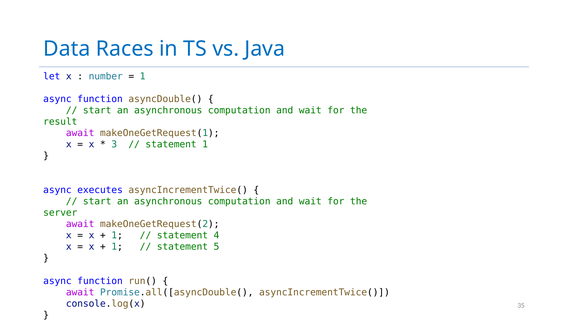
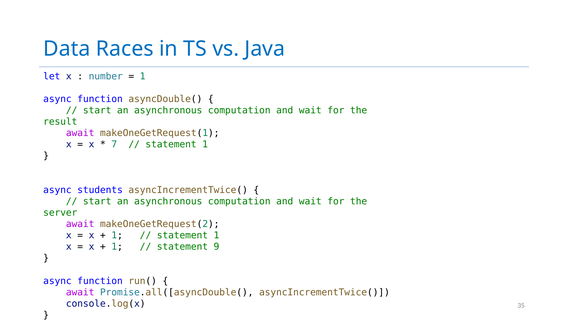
3: 3 -> 7 (114, 144)
executes: executes -> students (100, 190)
4: 4 -> 1 (216, 235)
5: 5 -> 9 (216, 246)
